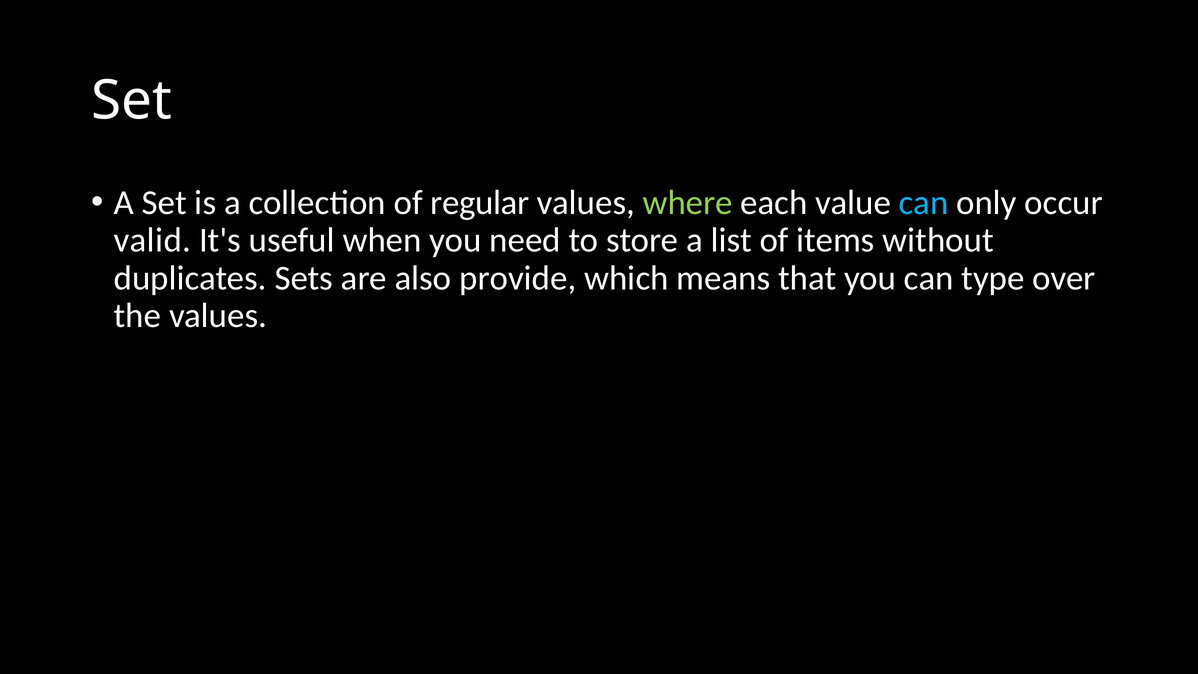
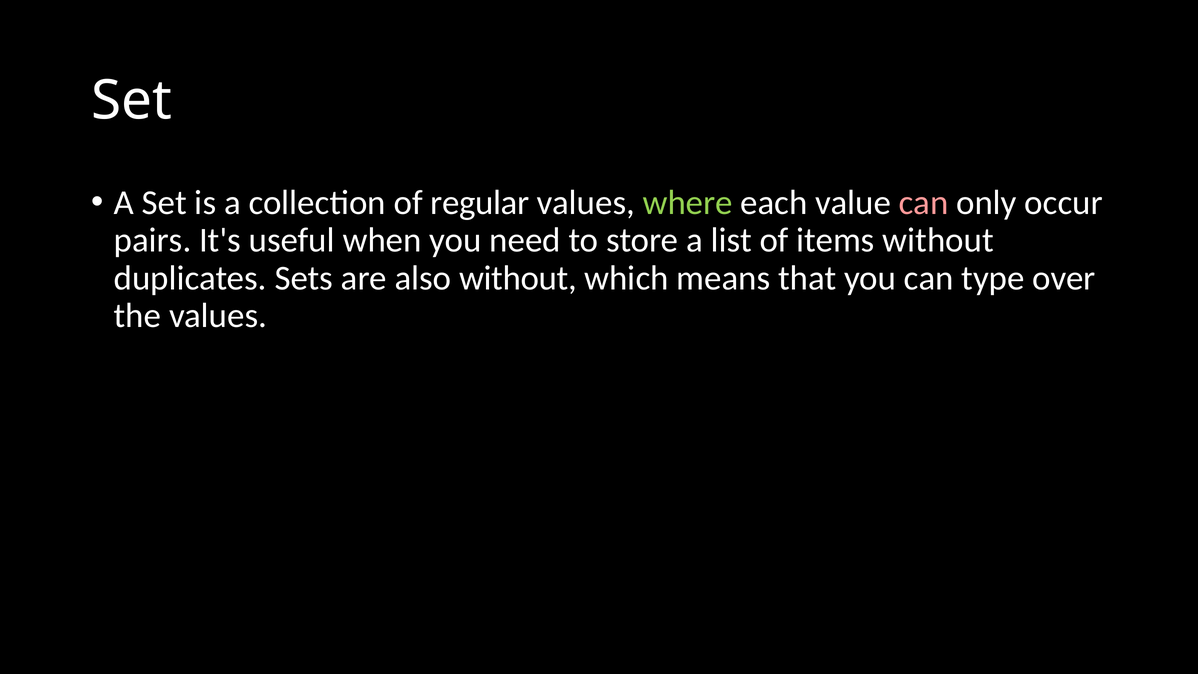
can colour: light blue -> pink (924, 203)
valid: valid -> pairs (153, 240)
also provide: provide -> without (518, 278)
